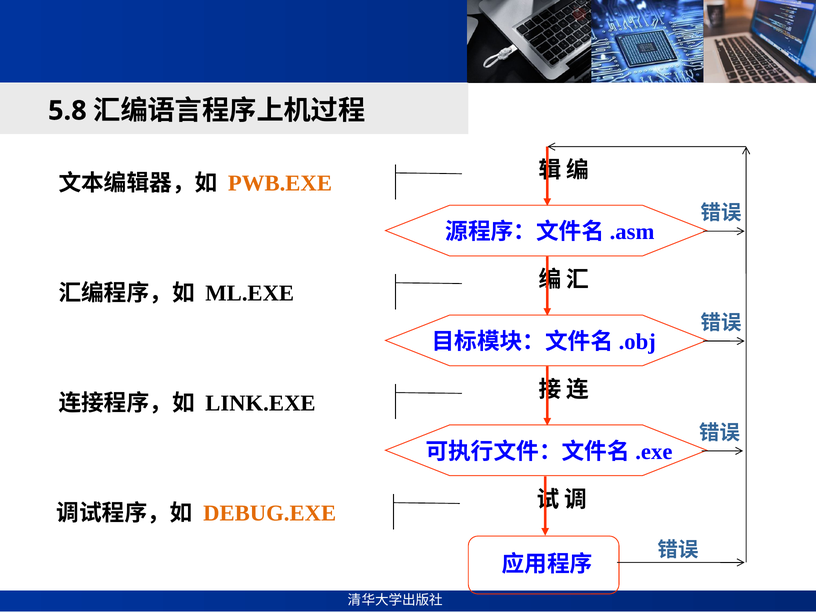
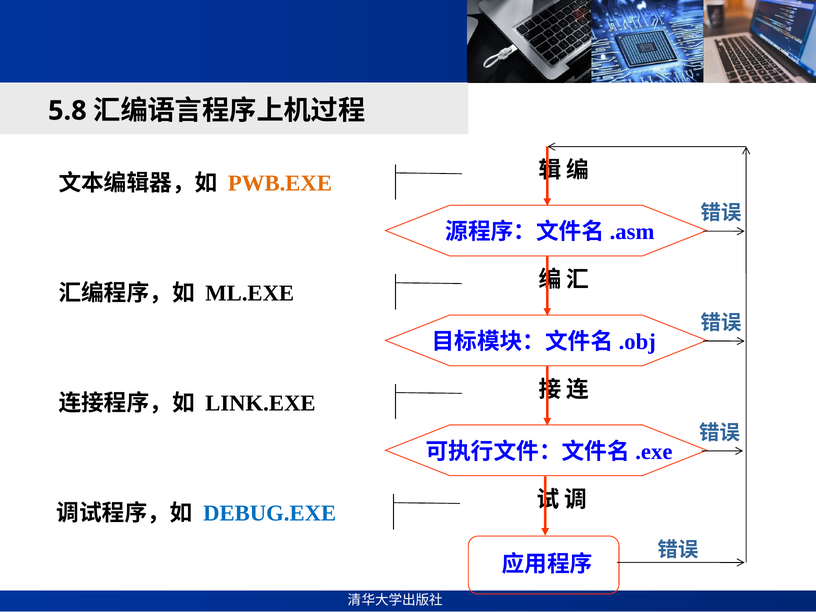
DEBUG.EXE colour: orange -> blue (270, 513)
